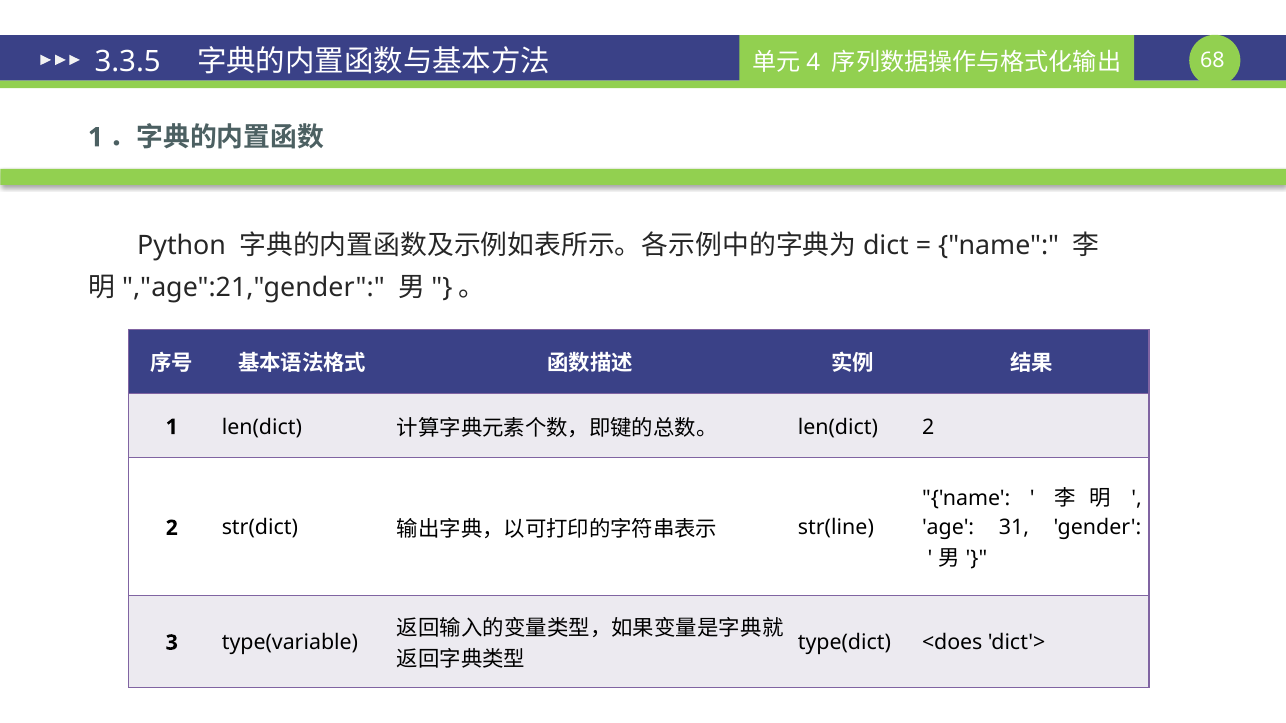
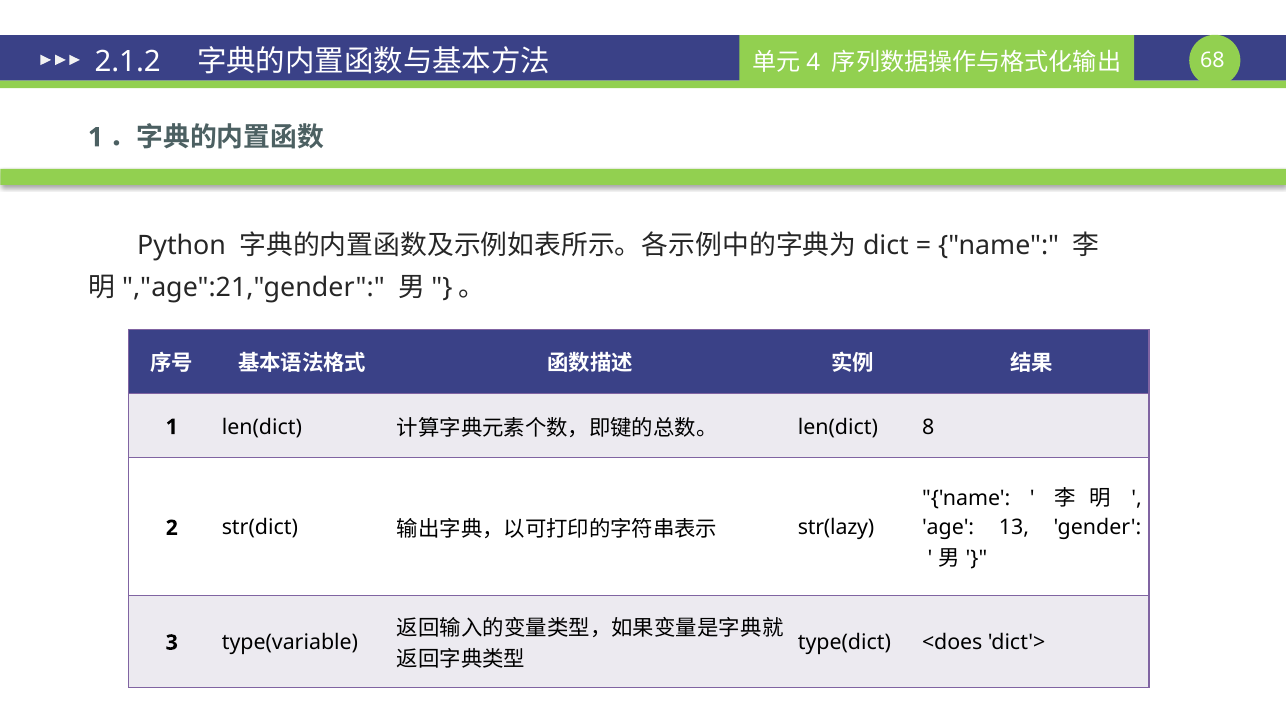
3.3.5: 3.3.5 -> 2.1.2 (128, 61)
len(dict 2: 2 -> 8 (928, 427)
31: 31 -> 13 (1014, 528)
str(line: str(line -> str(lazy (836, 528)
